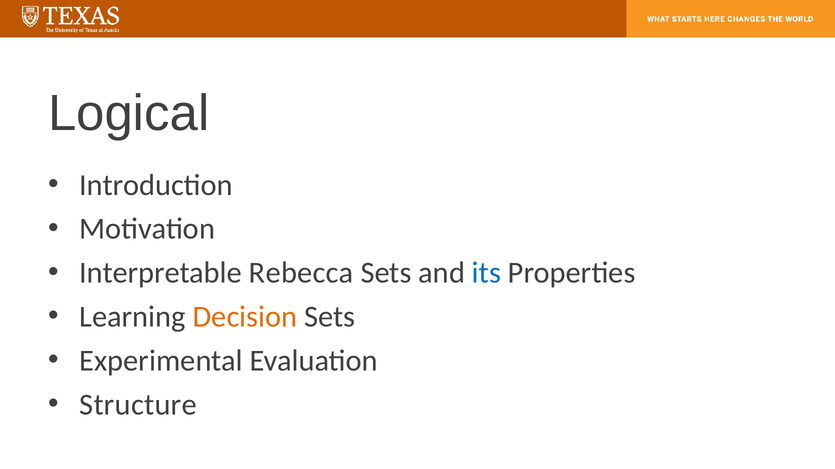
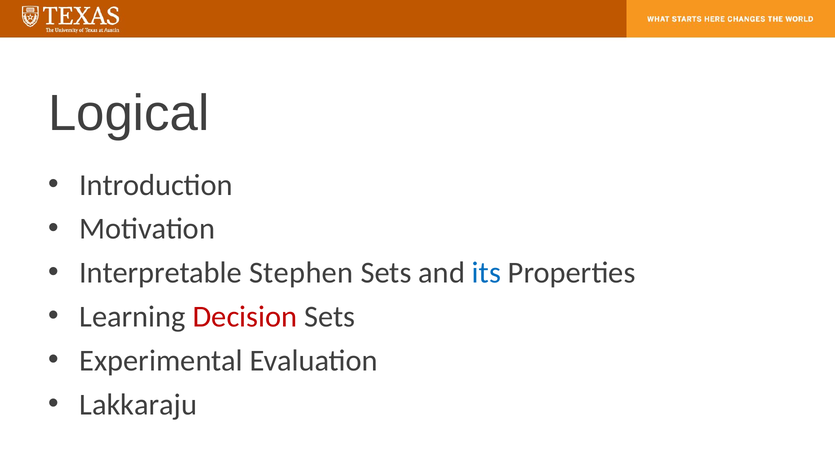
Rebecca: Rebecca -> Stephen (301, 273)
Decision colour: orange -> red (245, 317)
Structure: Structure -> Lakkaraju (138, 405)
